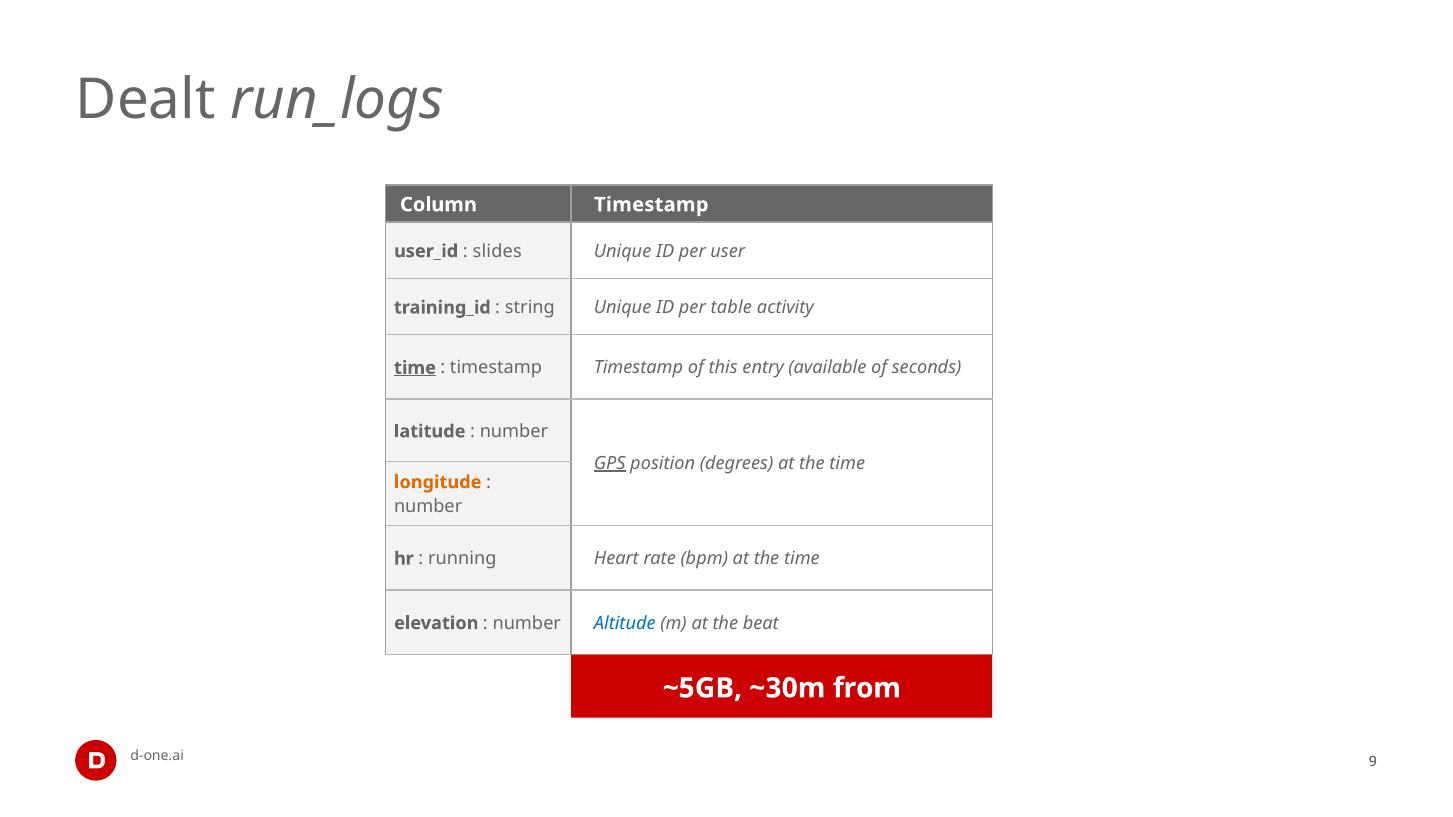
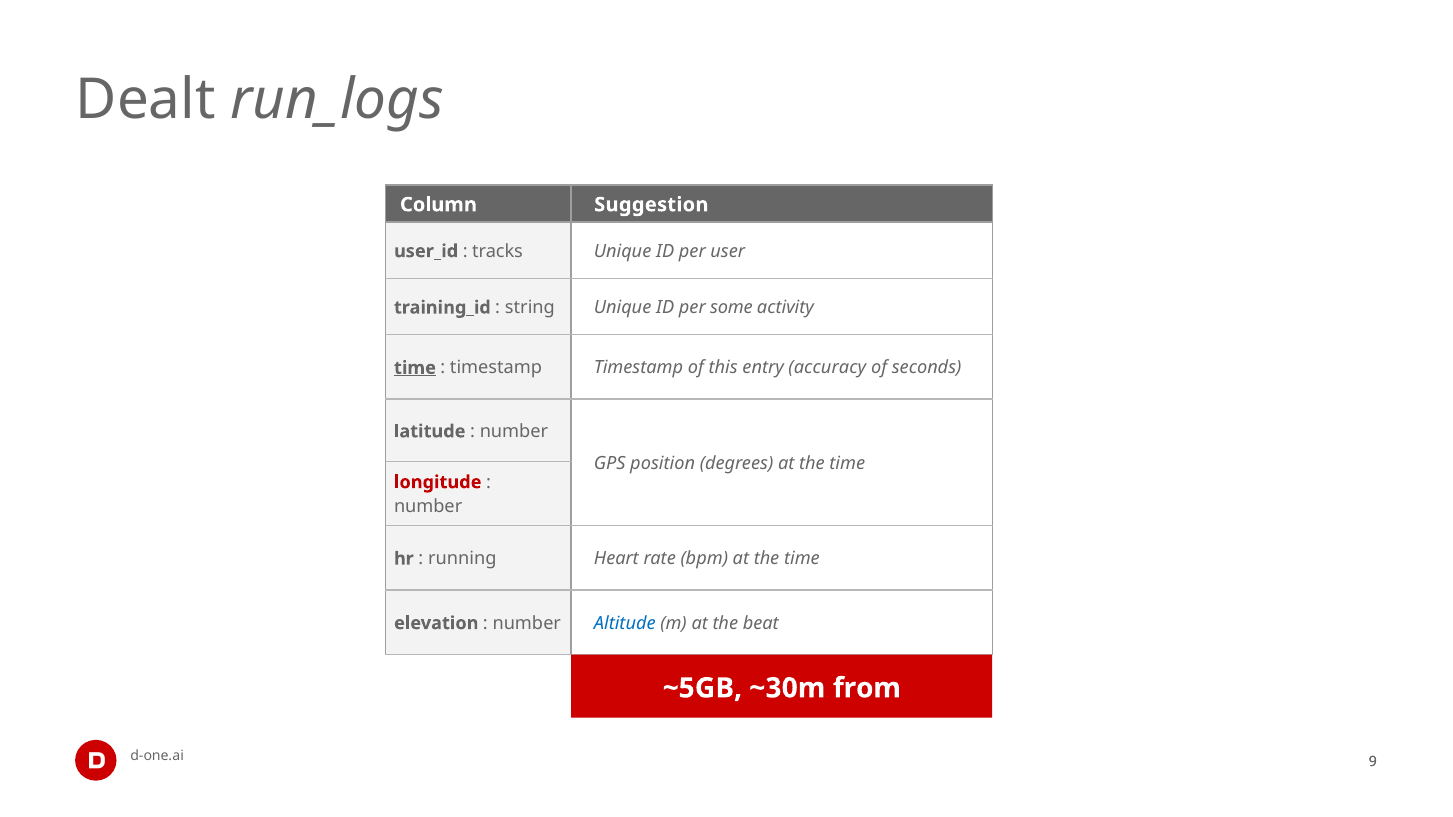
Column Timestamp: Timestamp -> Suggestion (651, 205)
slides: slides -> tracks (497, 251)
table: table -> some (732, 308)
available: available -> accuracy (827, 368)
GPS underline: present -> none (610, 463)
longitude colour: orange -> red (438, 482)
